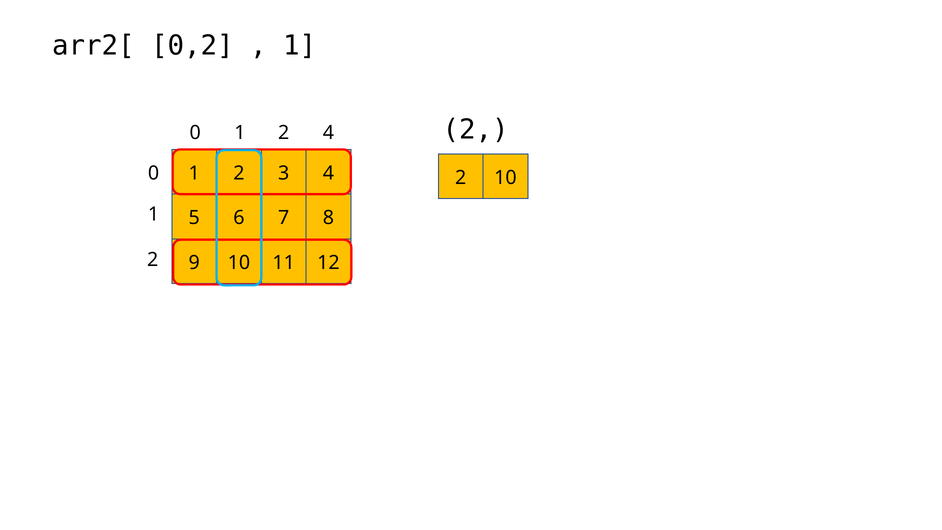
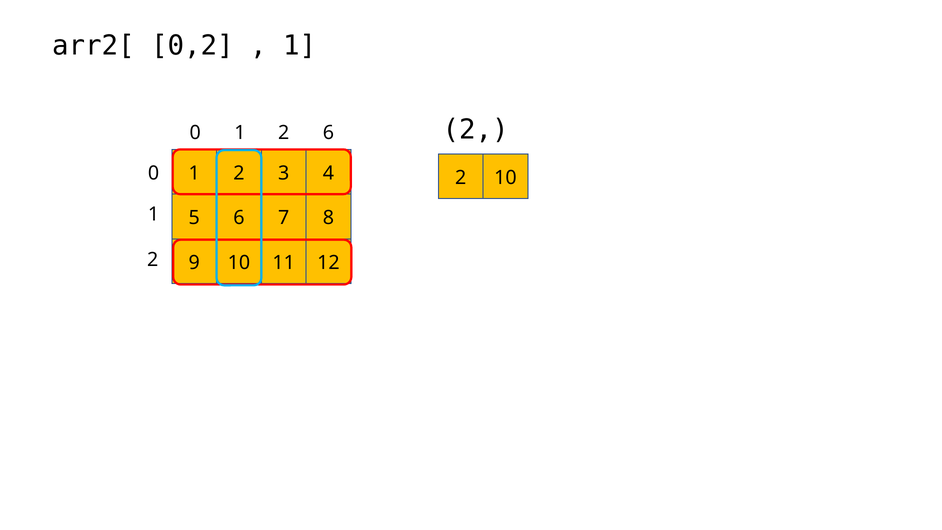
2 4: 4 -> 6 (328, 133)
